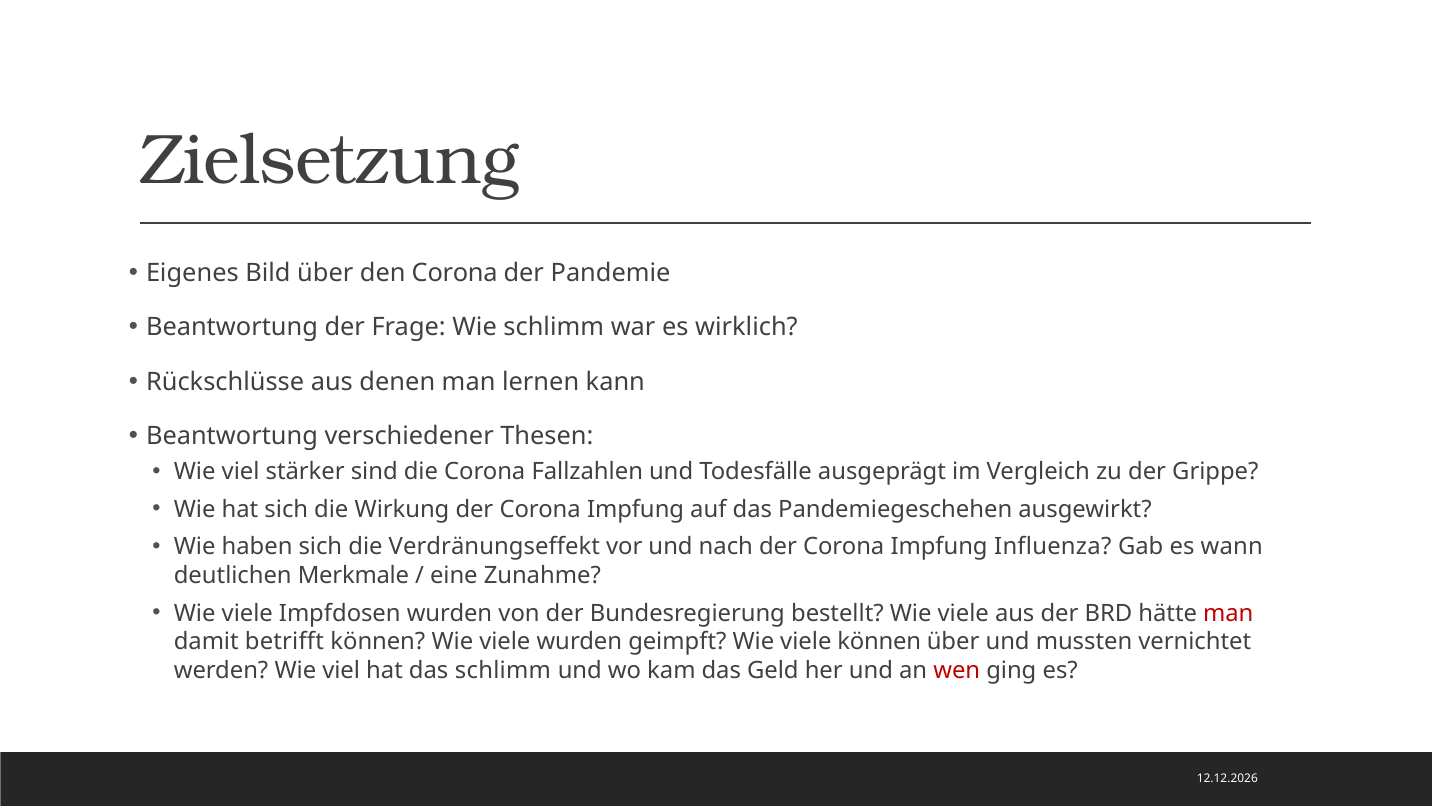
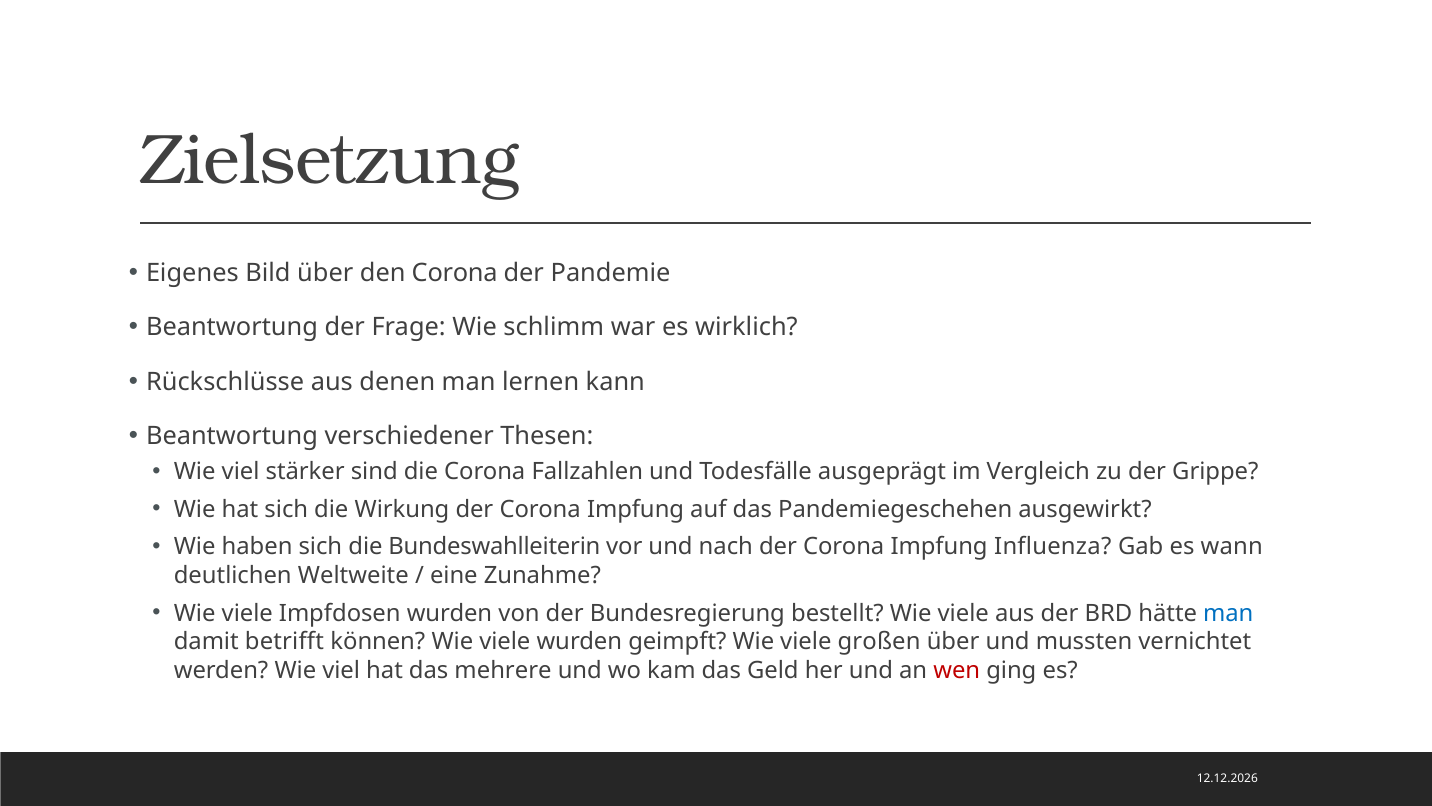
Verdränungseffekt: Verdränungseffekt -> Bundeswahlleiterin (494, 547)
Merkmale: Merkmale -> Weltweite (353, 575)
man colour: red -> blue (1228, 613)
viele können: können -> großen (879, 642)
das schlimm: schlimm -> mehrere (503, 670)
